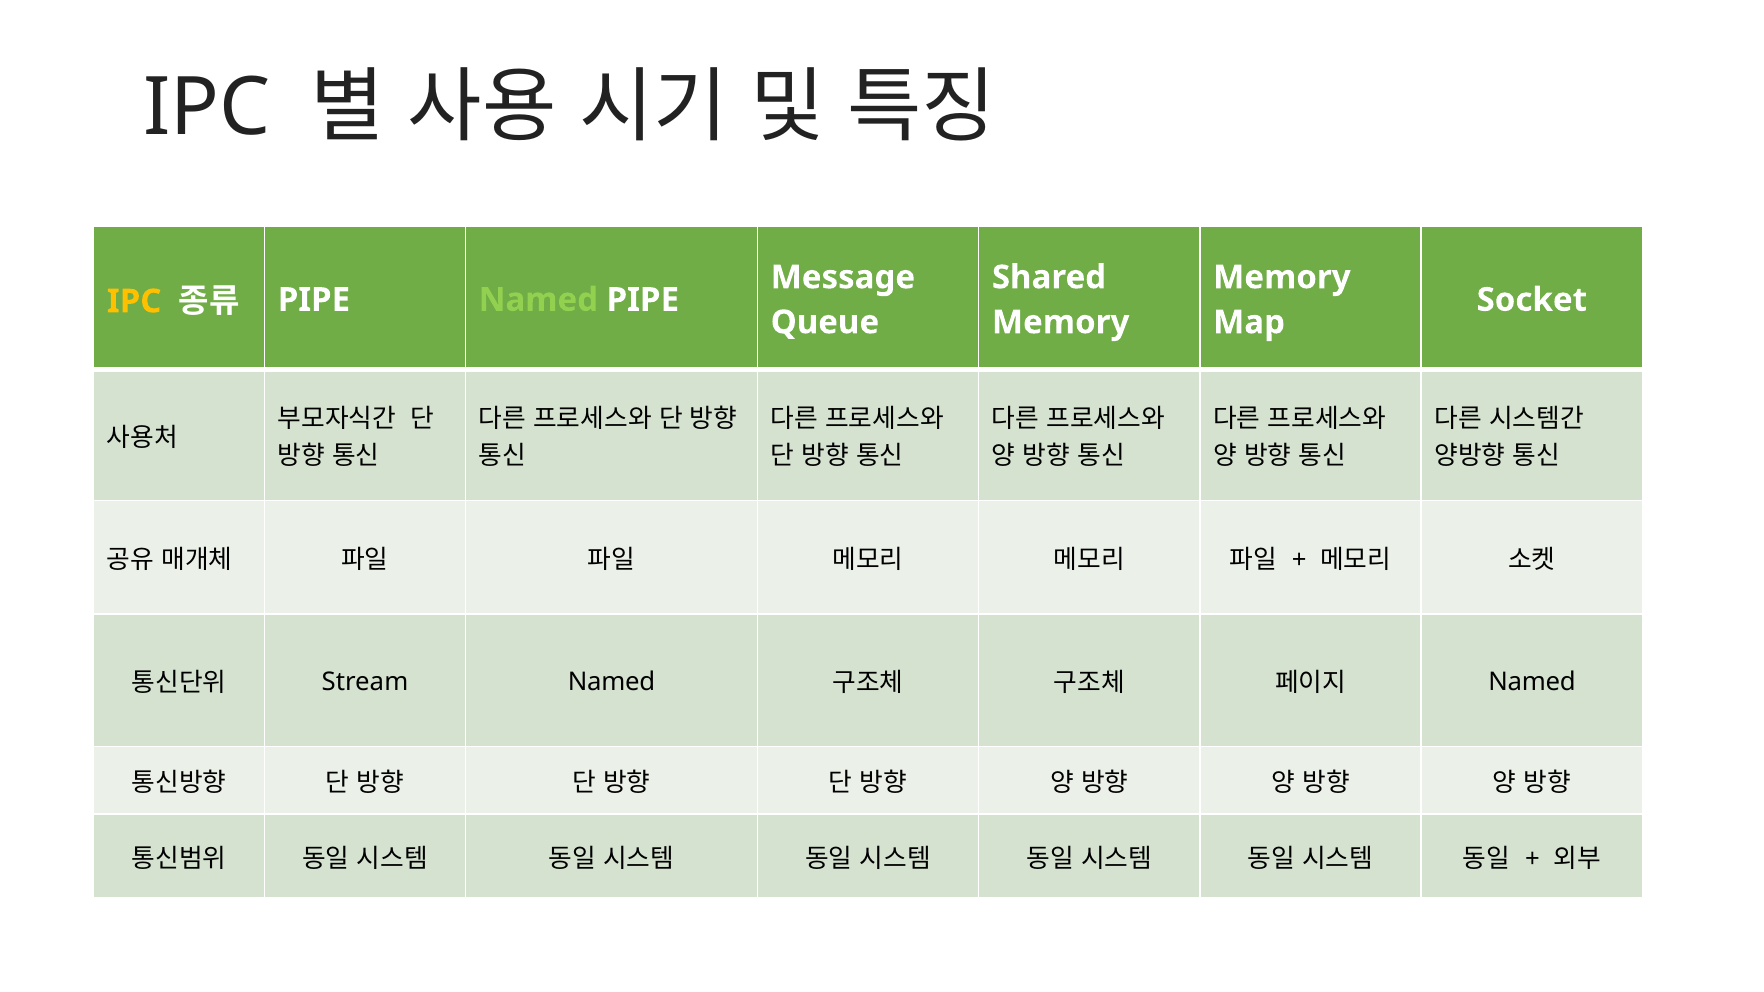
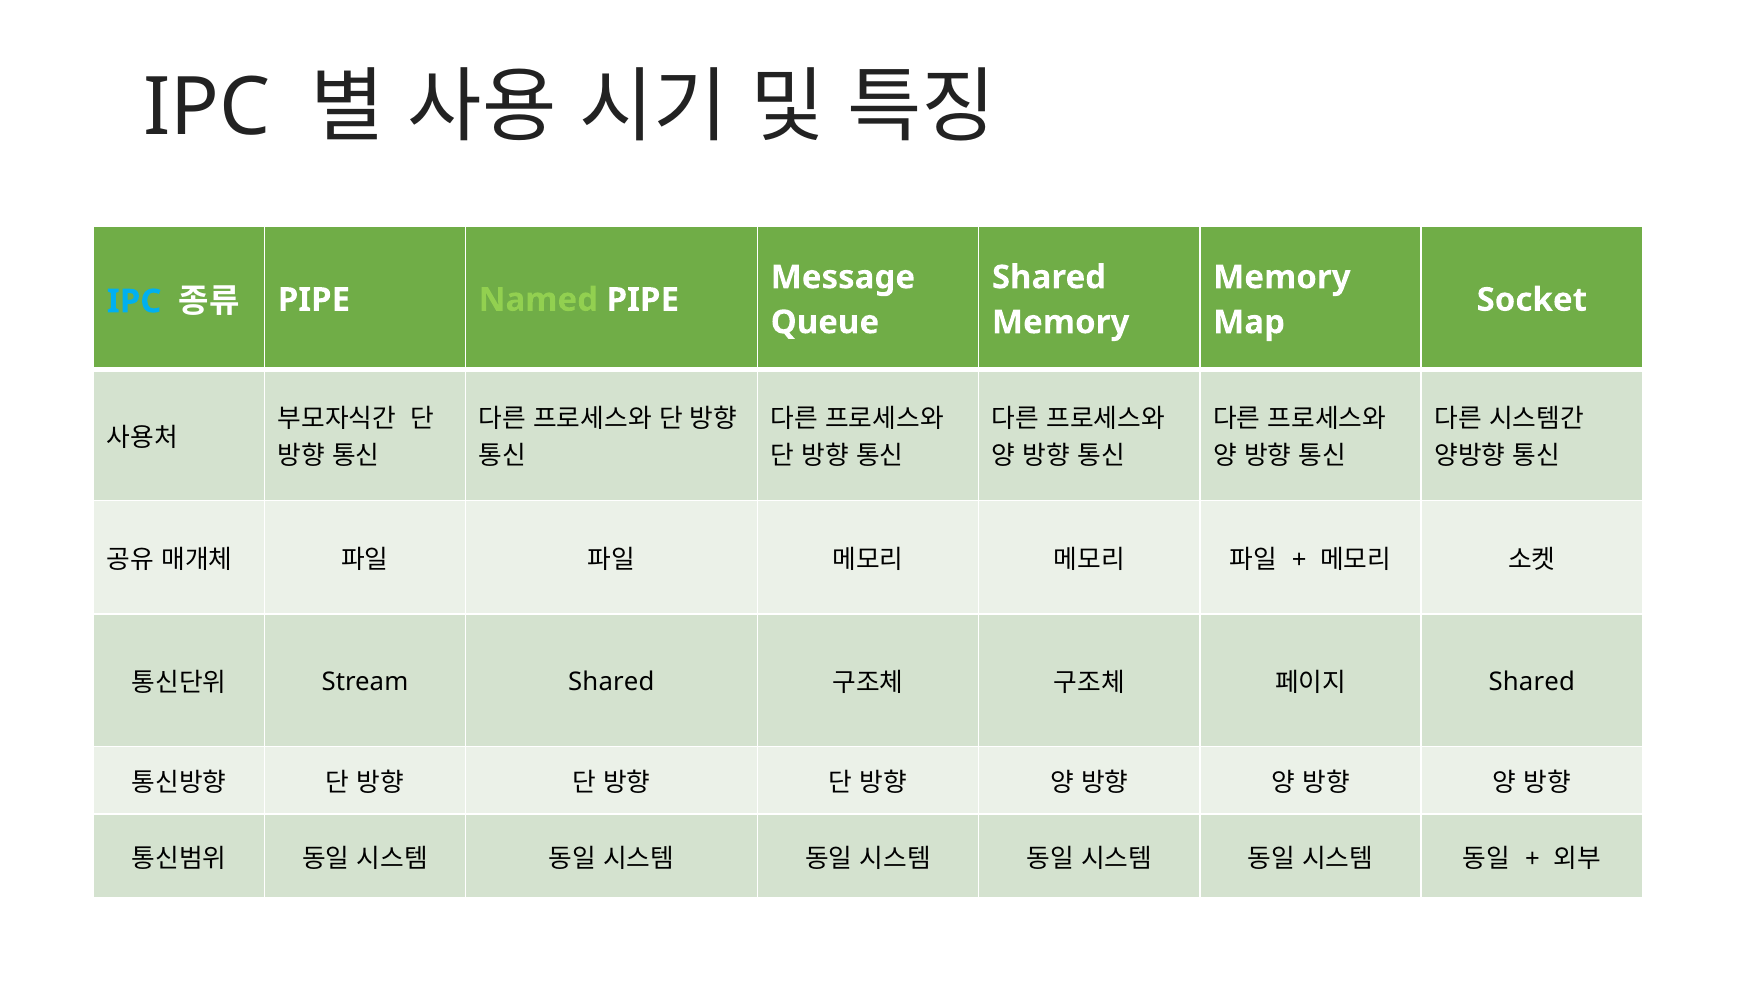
IPC colour: yellow -> light blue (134, 301)
Stream Named: Named -> Shared (611, 682)
Named: Named -> Shared (1532, 682)
